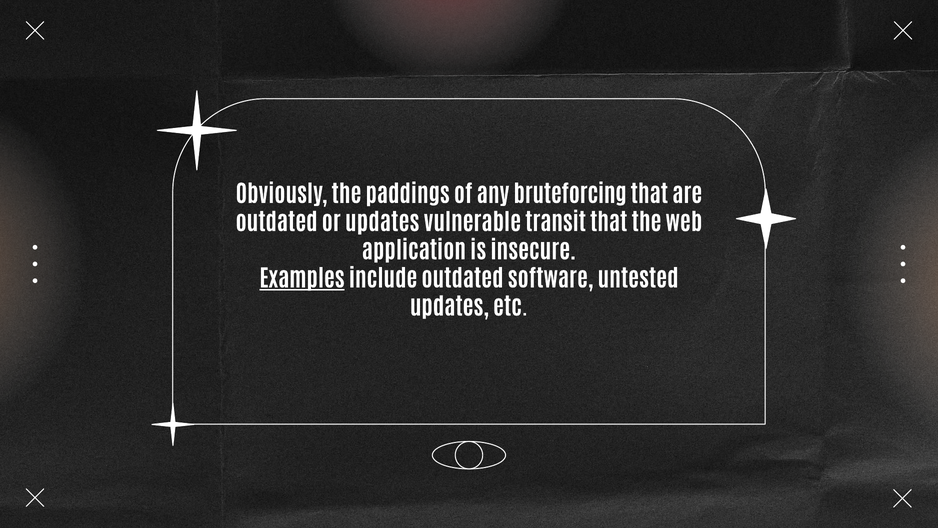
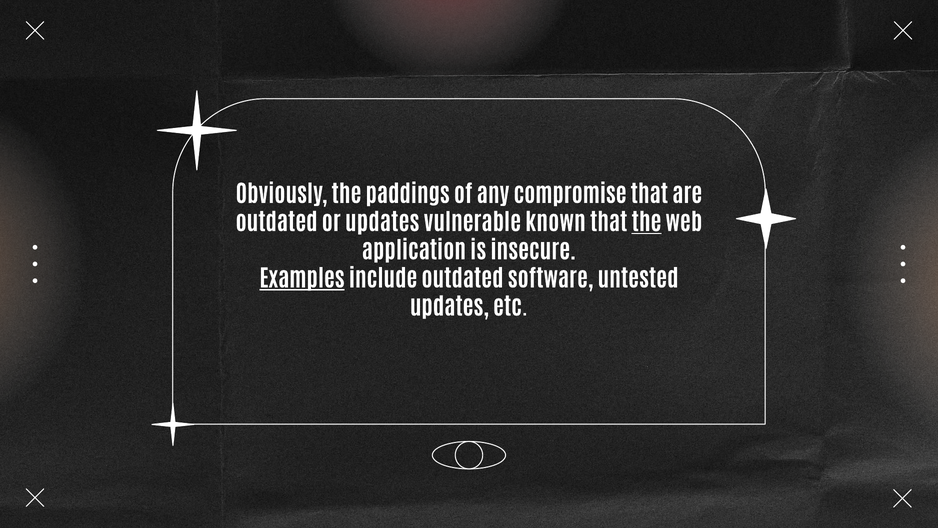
bruteforcing: bruteforcing -> compromise (570, 195)
transit: transit -> known (555, 223)
the underline: none -> present (646, 223)
